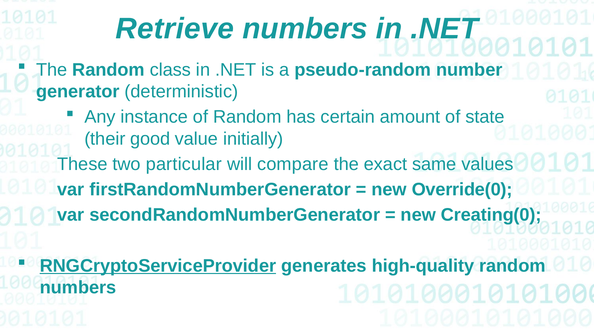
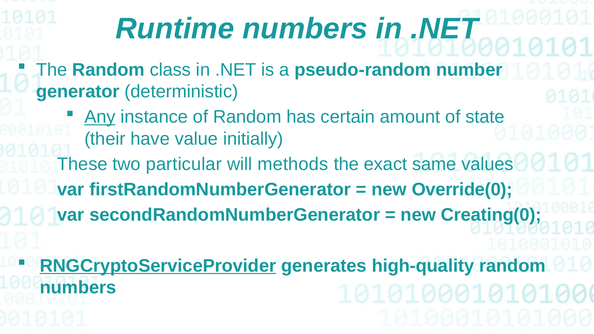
Retrieve: Retrieve -> Runtime (175, 29)
Any underline: none -> present (100, 117)
good: good -> have (150, 139)
compare: compare -> methods (293, 164)
